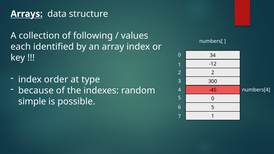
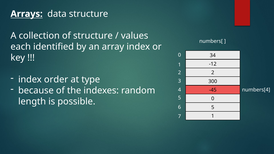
of following: following -> structure (93, 36)
simple: simple -> length (32, 102)
